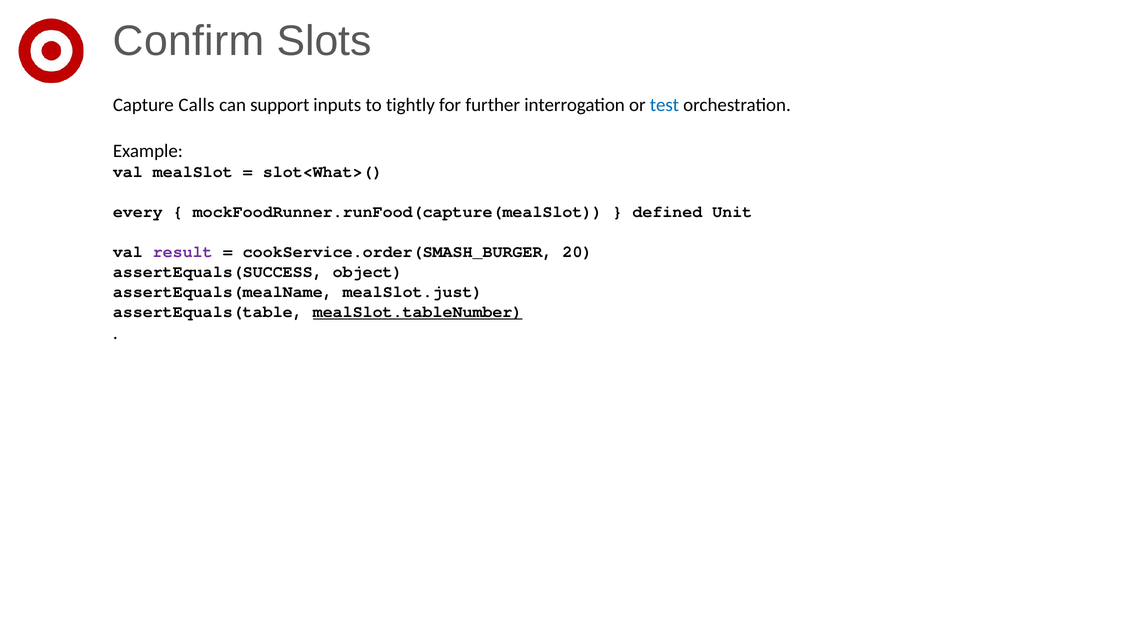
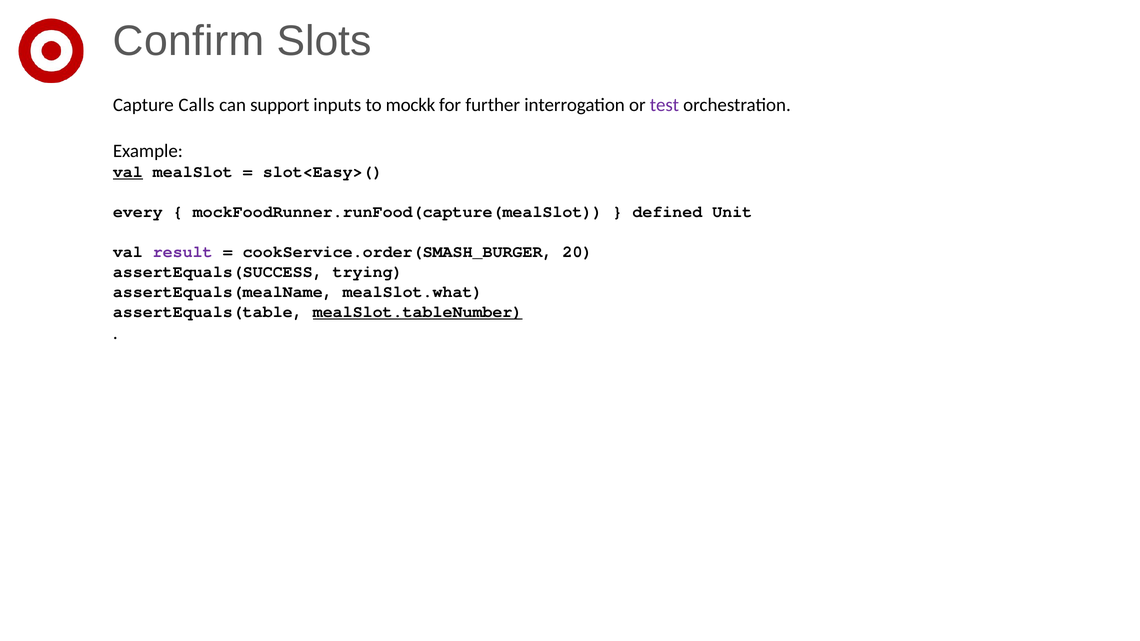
tightly: tightly -> mockk (411, 105)
test colour: blue -> purple (664, 105)
val underline: none -> present (128, 172)
slot<What>(: slot<What>( -> slot<Easy>( (323, 172)
object: object -> trying (368, 272)
mealSlot.just: mealSlot.just -> mealSlot.what (413, 292)
